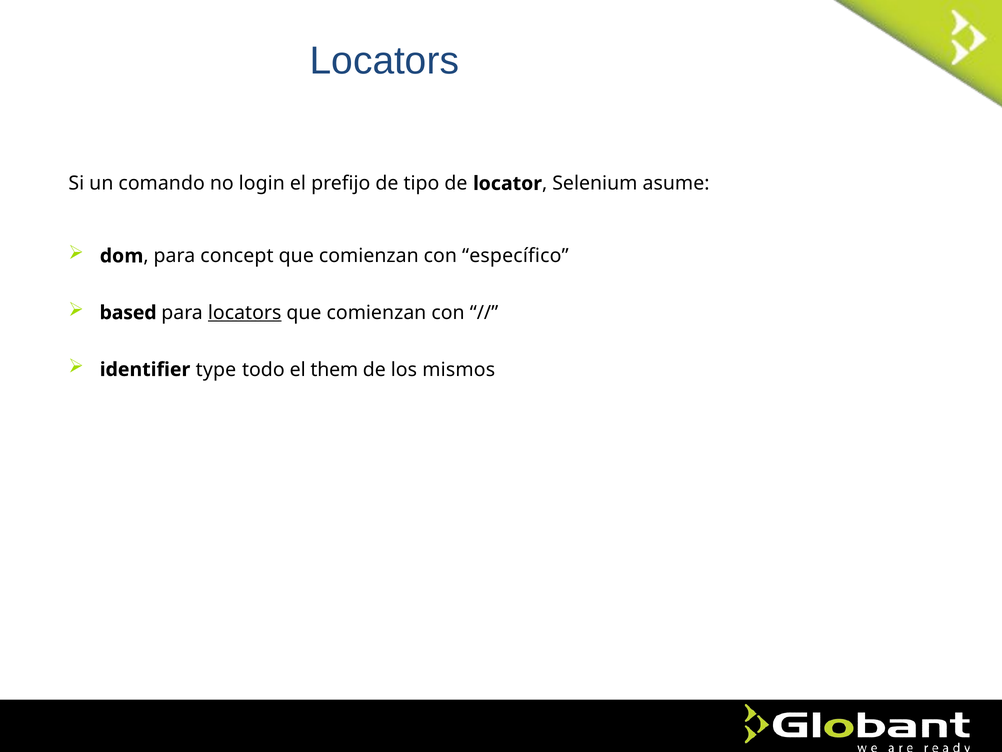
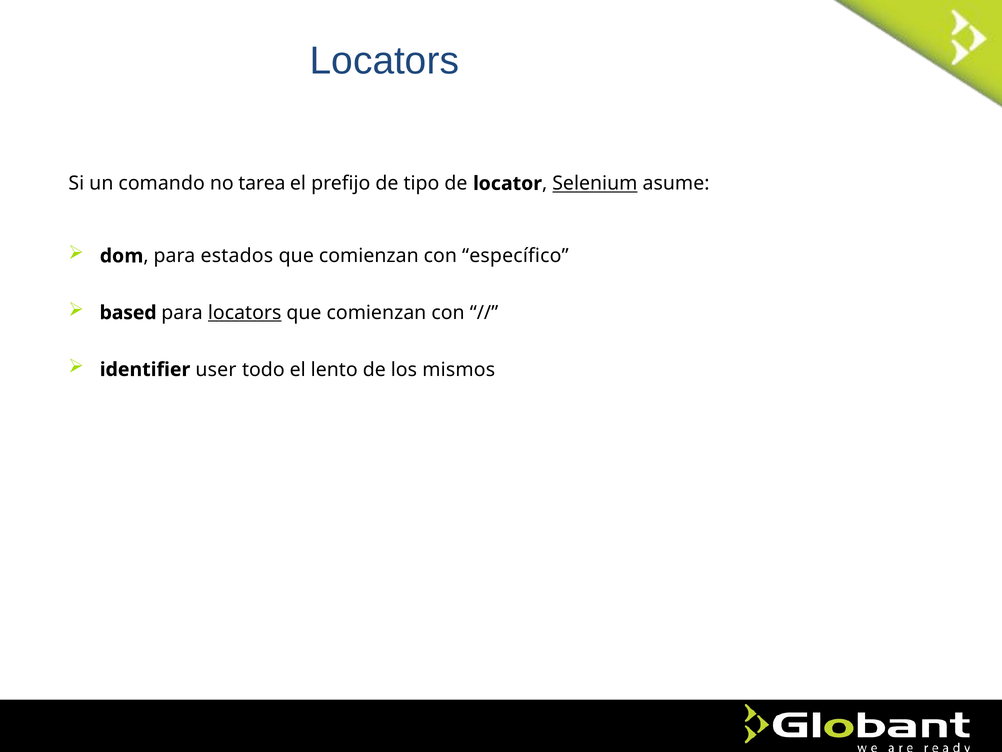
login: login -> tarea (262, 183)
Selenium underline: none -> present (595, 183)
concept: concept -> estados (237, 256)
type: type -> user (216, 369)
them: them -> lento (334, 369)
